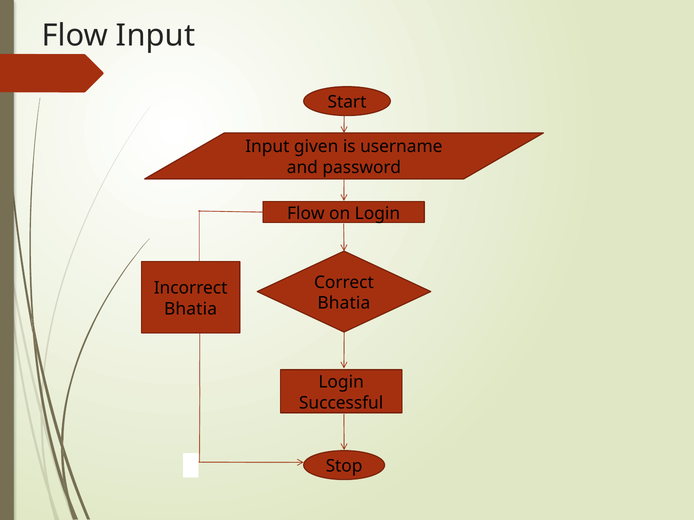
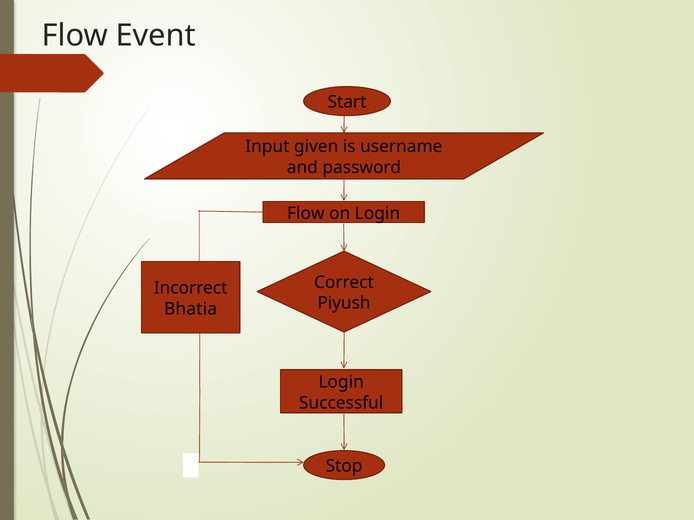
Flow Input: Input -> Event (156, 36)
Bhatia: Bhatia -> Piyush (344, 303)
